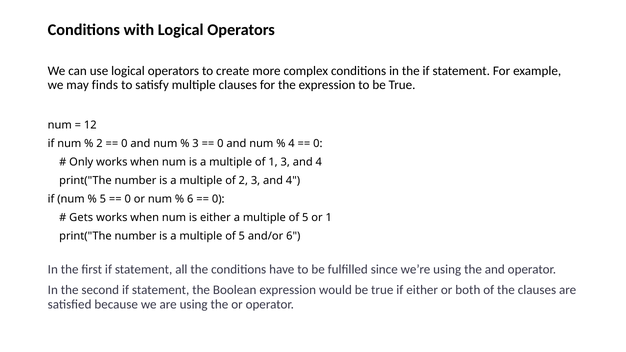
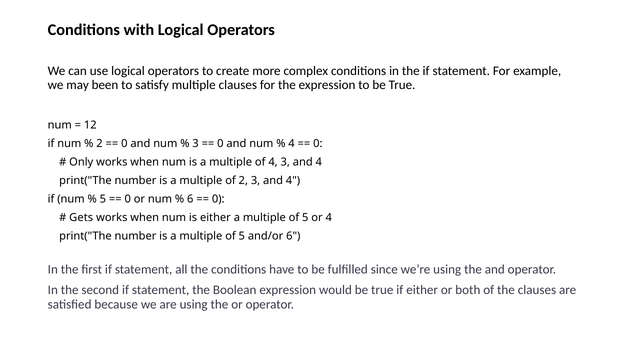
finds: finds -> been (105, 85)
of 1: 1 -> 4 (273, 162)
or 1: 1 -> 4 (329, 218)
